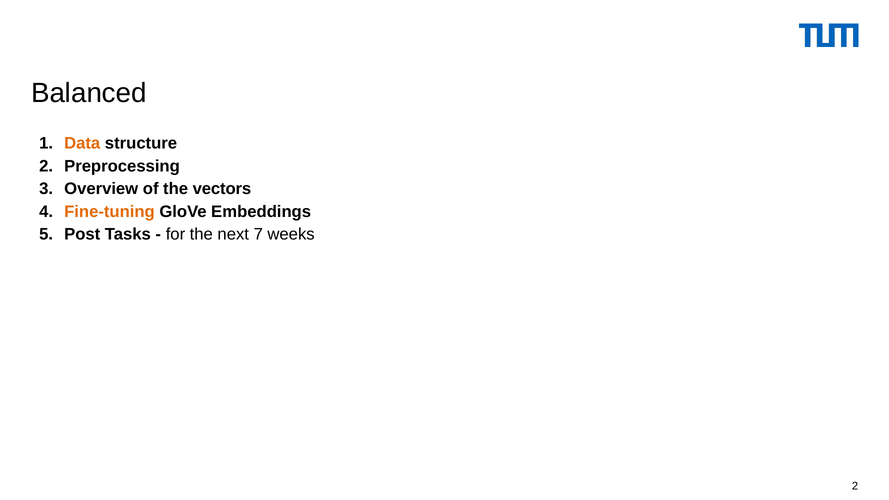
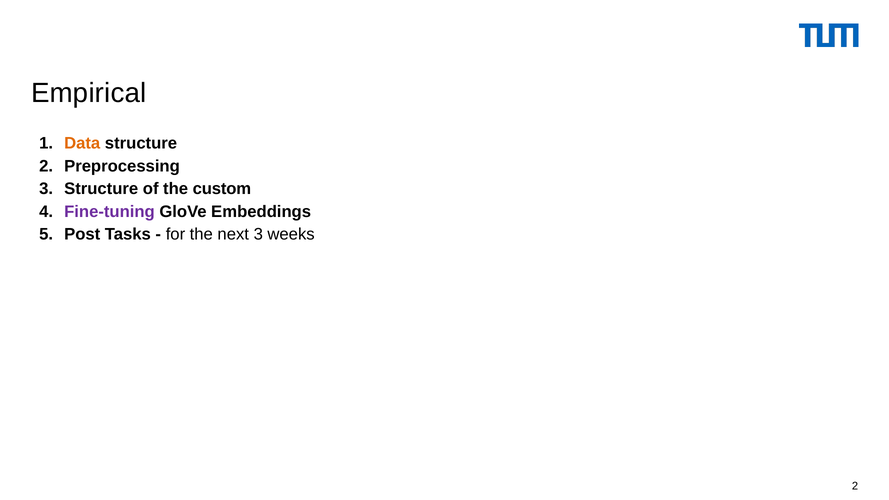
Balanced: Balanced -> Empirical (89, 93)
Overview: Overview -> Structure (101, 189)
vectors: vectors -> custom (222, 189)
Fine-tuning colour: orange -> purple (109, 212)
next 7: 7 -> 3 (258, 234)
